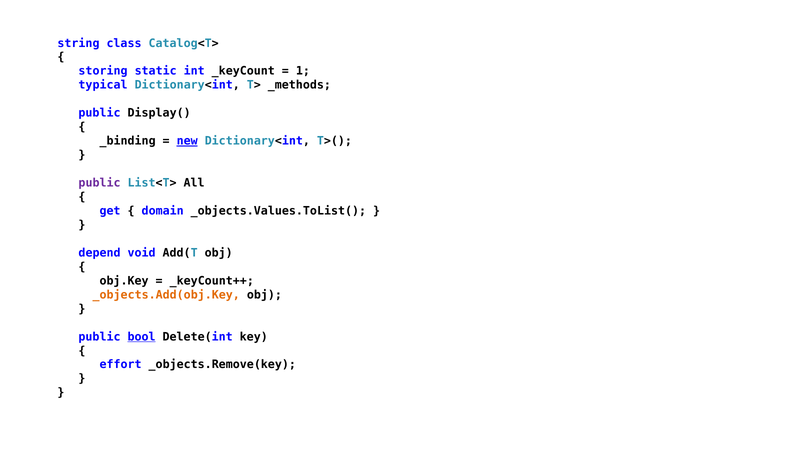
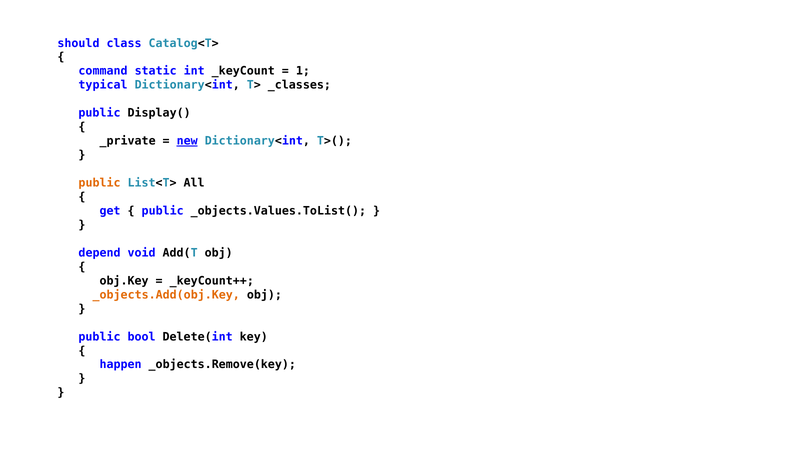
string: string -> should (78, 43)
storing: storing -> command (103, 71)
_methods: _methods -> _classes (299, 85)
_binding: _binding -> _private (128, 141)
public colour: purple -> orange (100, 183)
domain: domain -> public (163, 211)
bool underline: present -> none (142, 337)
effort: effort -> happen (121, 365)
